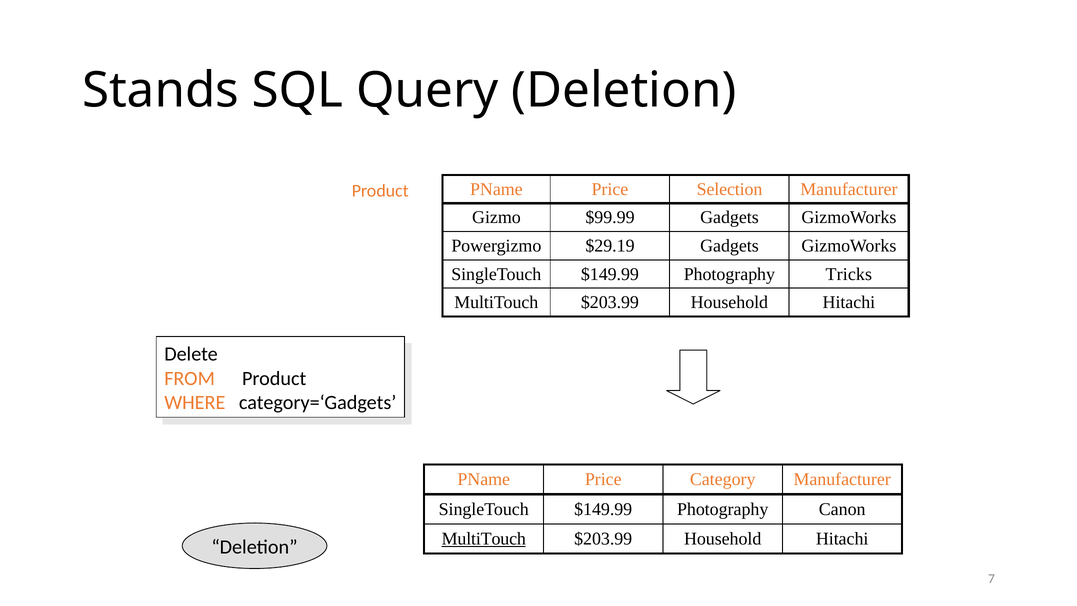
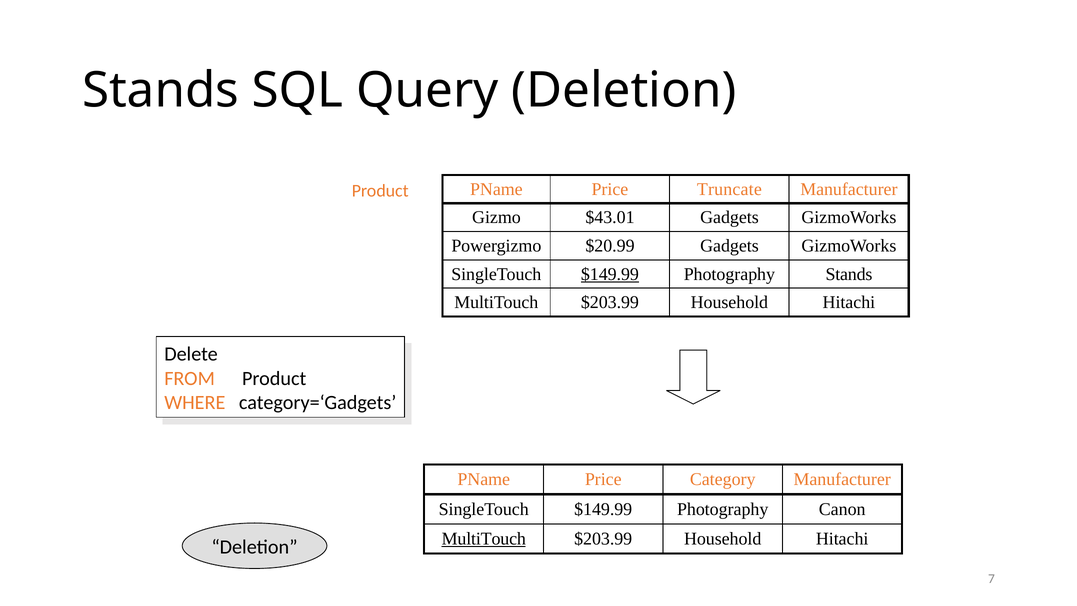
Selection: Selection -> Truncate (729, 189)
$99.99: $99.99 -> $43.01 (610, 217)
$29.19: $29.19 -> $20.99 (610, 246)
$149.99 underline: none -> present (610, 274)
Photography Tricks: Tricks -> Stands (849, 274)
